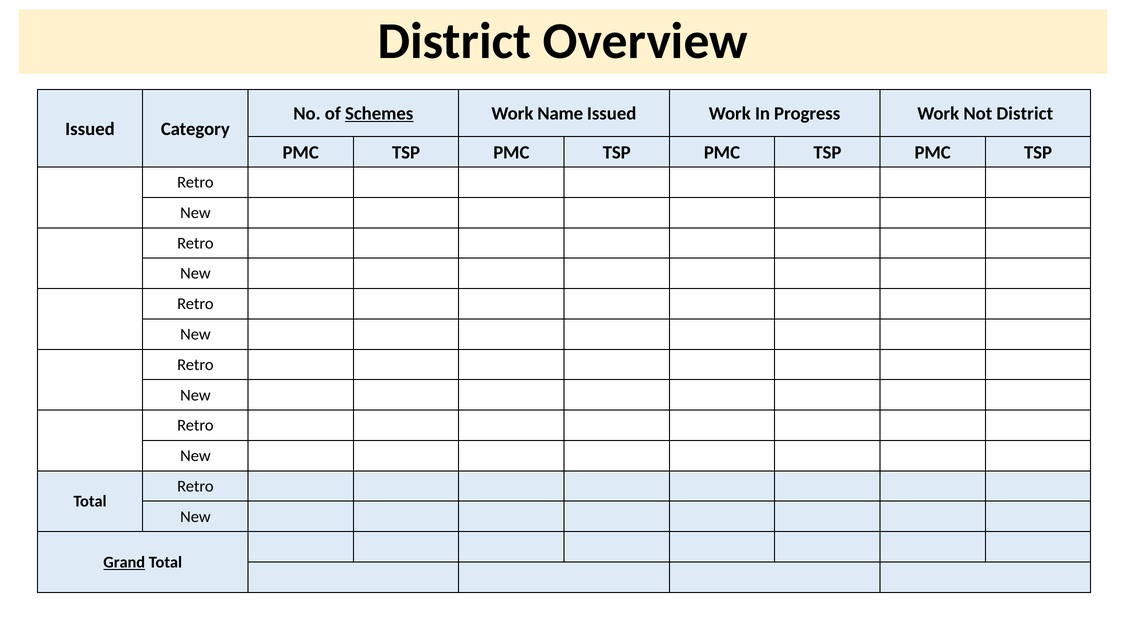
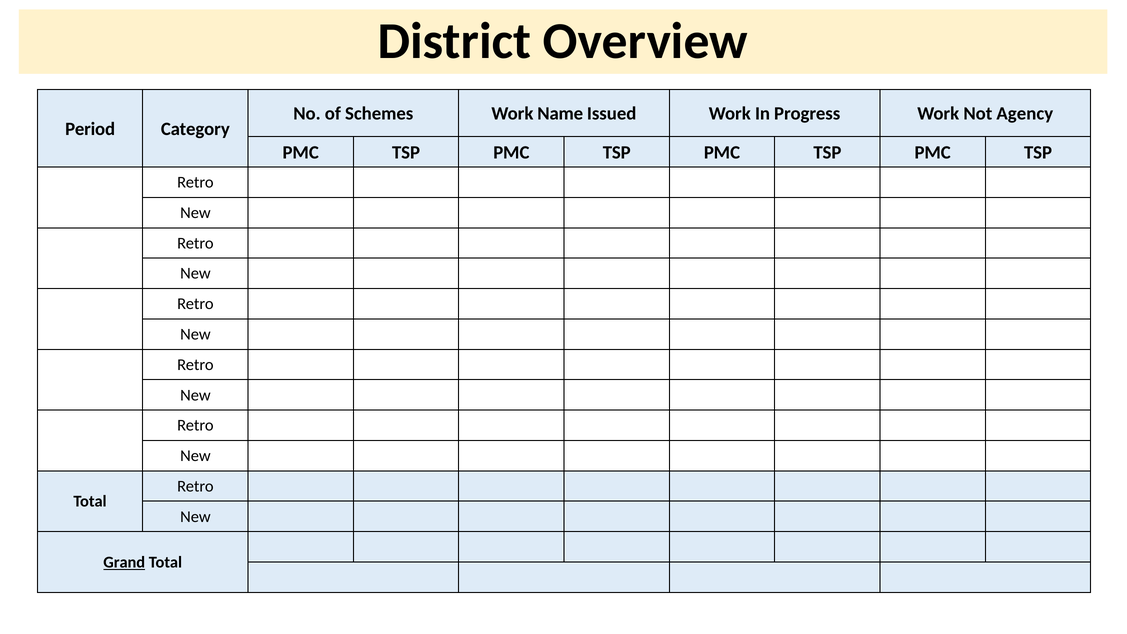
Schemes underline: present -> none (379, 114)
Not District: District -> Agency (1025, 114)
Issued: Issued -> Period (90, 129)
